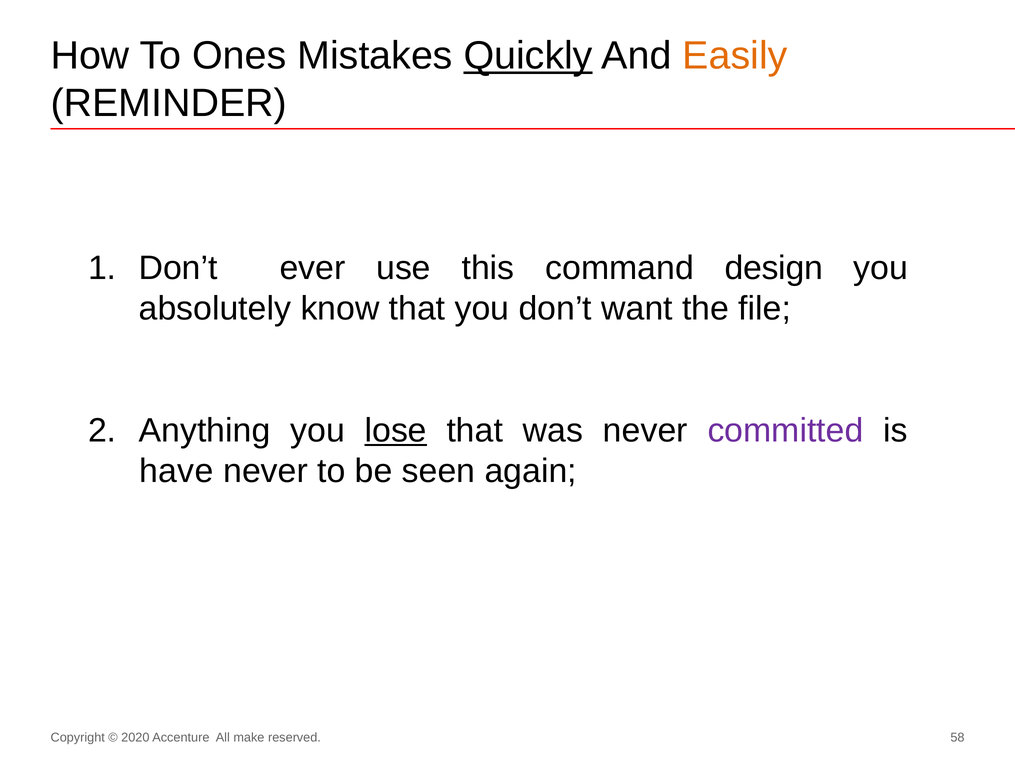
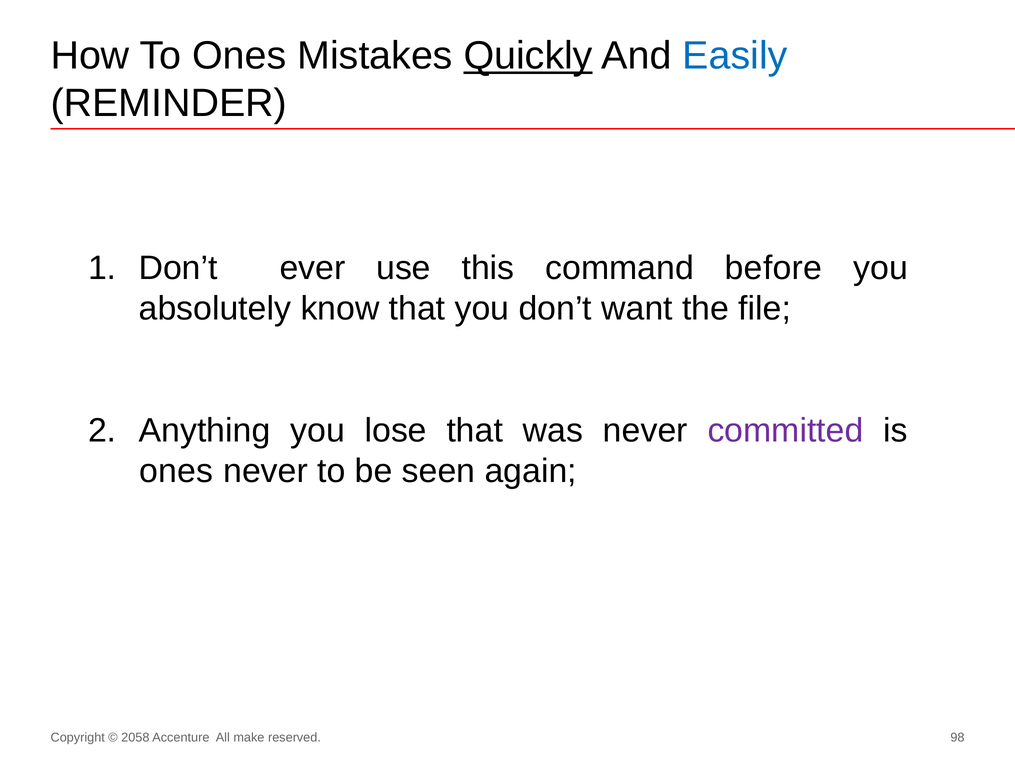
Easily colour: orange -> blue (735, 56)
design: design -> before (774, 268)
lose underline: present -> none (396, 431)
have: have -> ones (176, 471)
2020: 2020 -> 2058 (135, 738)
58: 58 -> 98 (957, 738)
